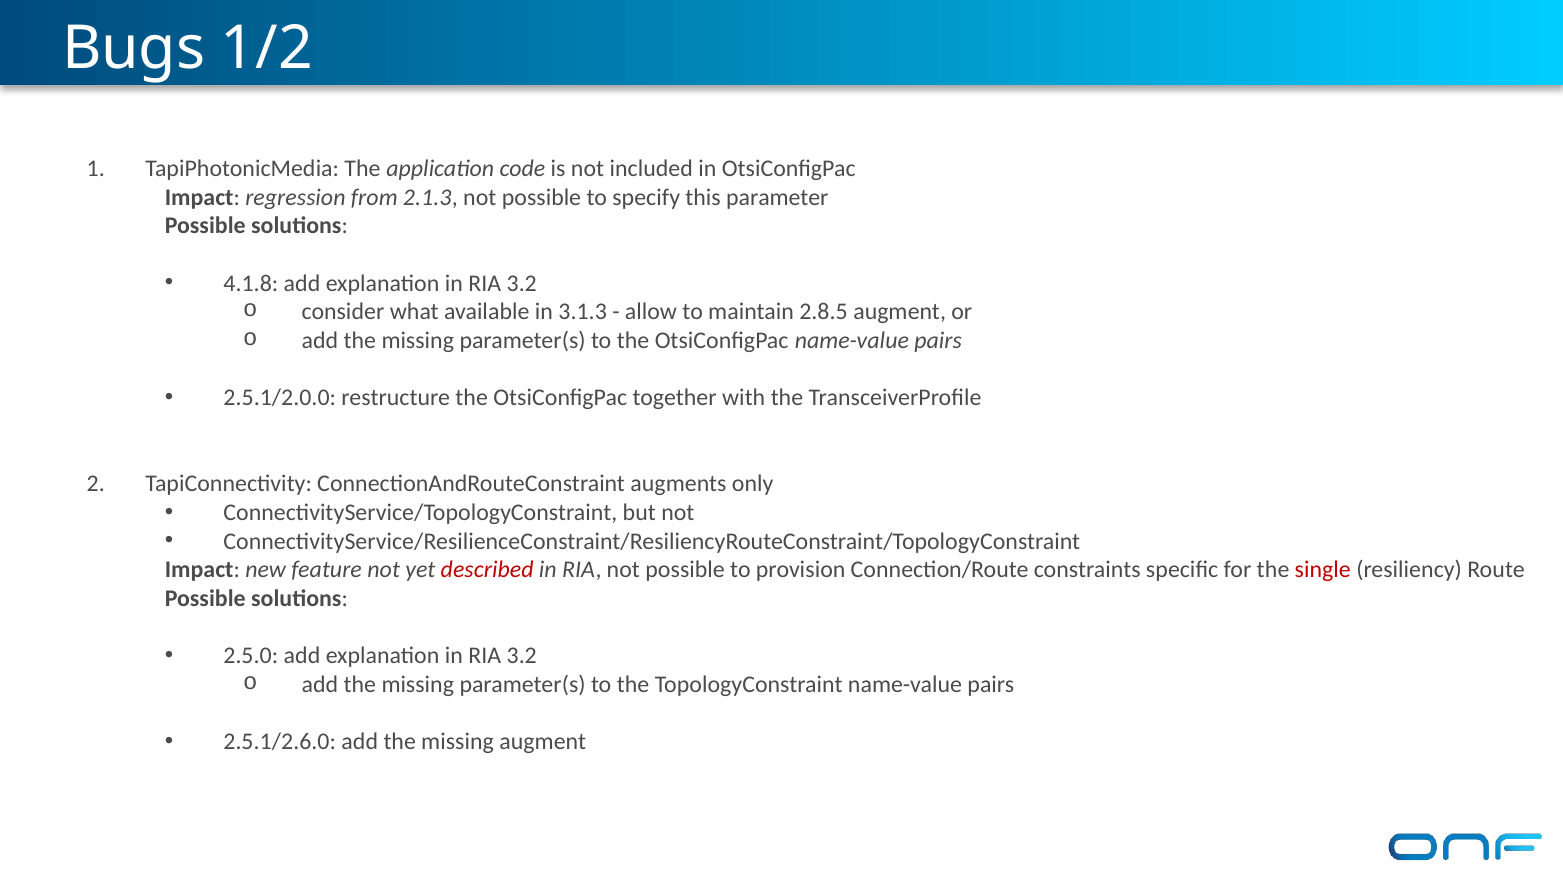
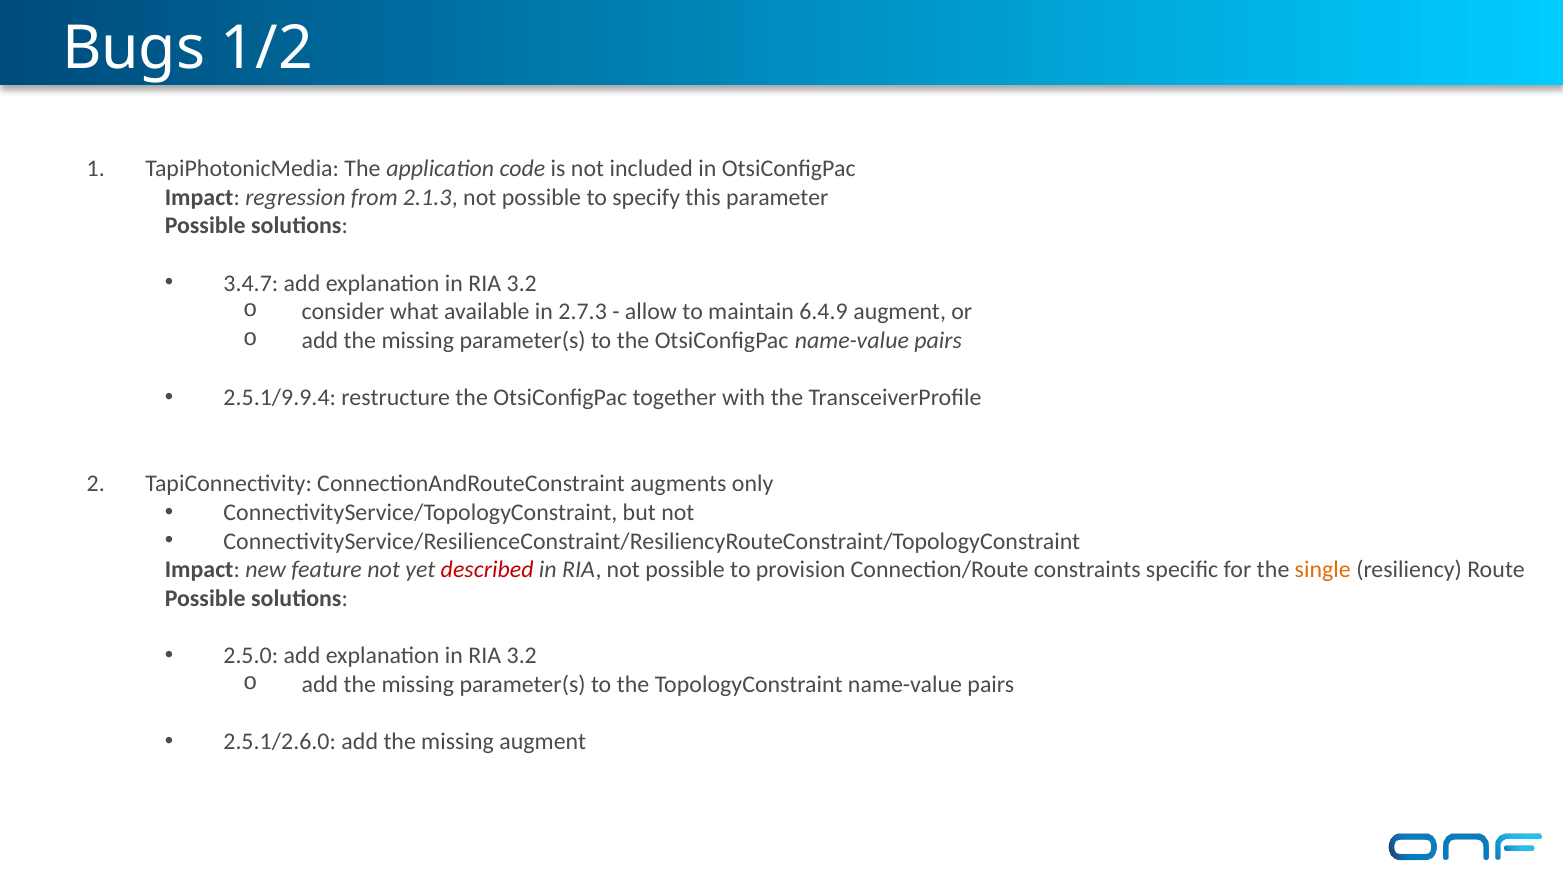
4.1.8: 4.1.8 -> 3.4.7 (251, 283)
3.1.3: 3.1.3 -> 2.7.3 (583, 312)
2.8.5: 2.8.5 -> 6.4.9 (824, 312)
2.5.1/2.0.0: 2.5.1/2.0.0 -> 2.5.1/9.9.4 (280, 398)
single colour: red -> orange (1323, 570)
